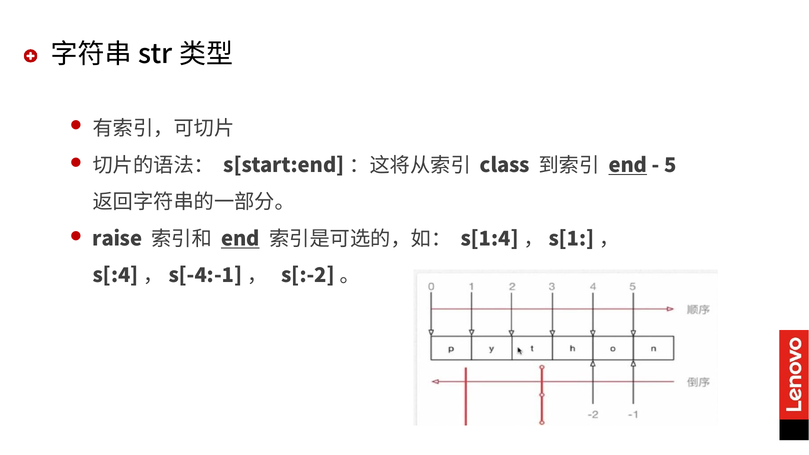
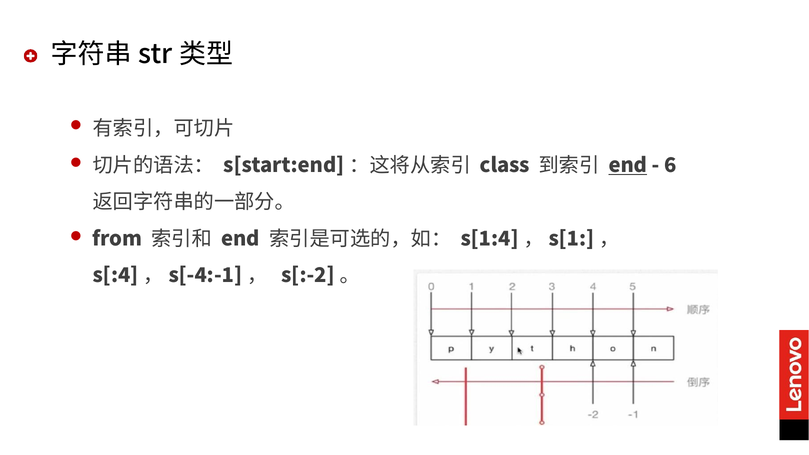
5: 5 -> 6 (670, 166)
raise: raise -> from (117, 239)
end underline: present -> none (240, 239)
